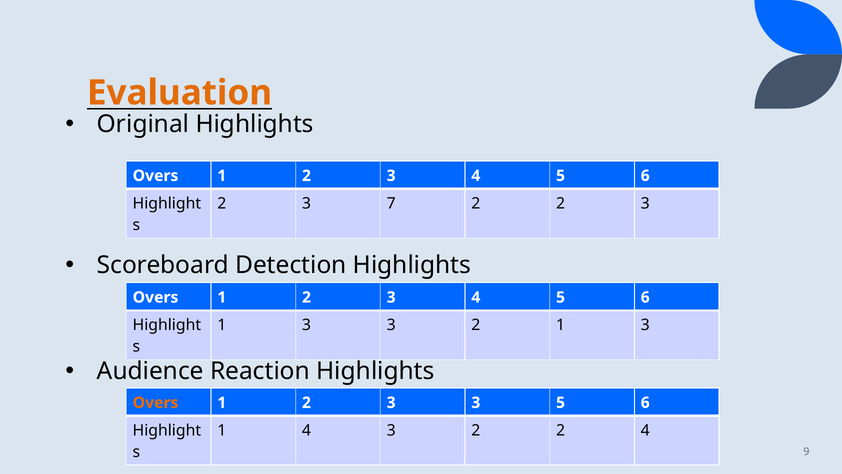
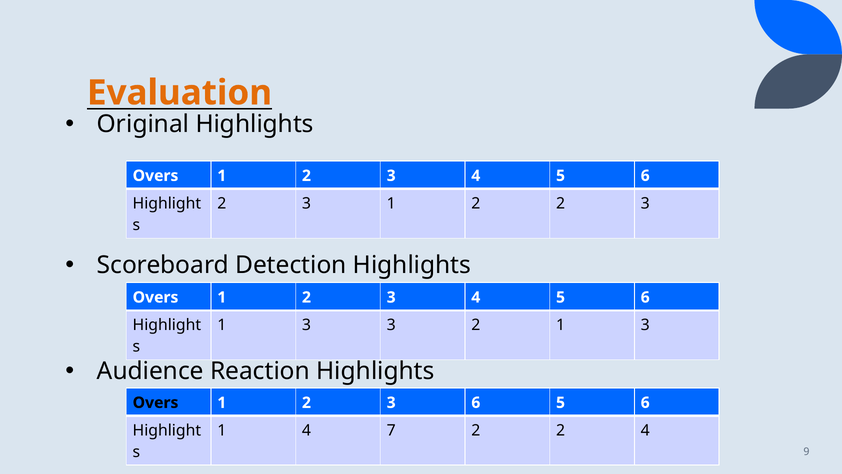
3 7: 7 -> 1 (391, 203)
Overs colour: orange -> black (156, 402)
2 3 3: 3 -> 6 (476, 402)
4 3: 3 -> 7 (391, 430)
